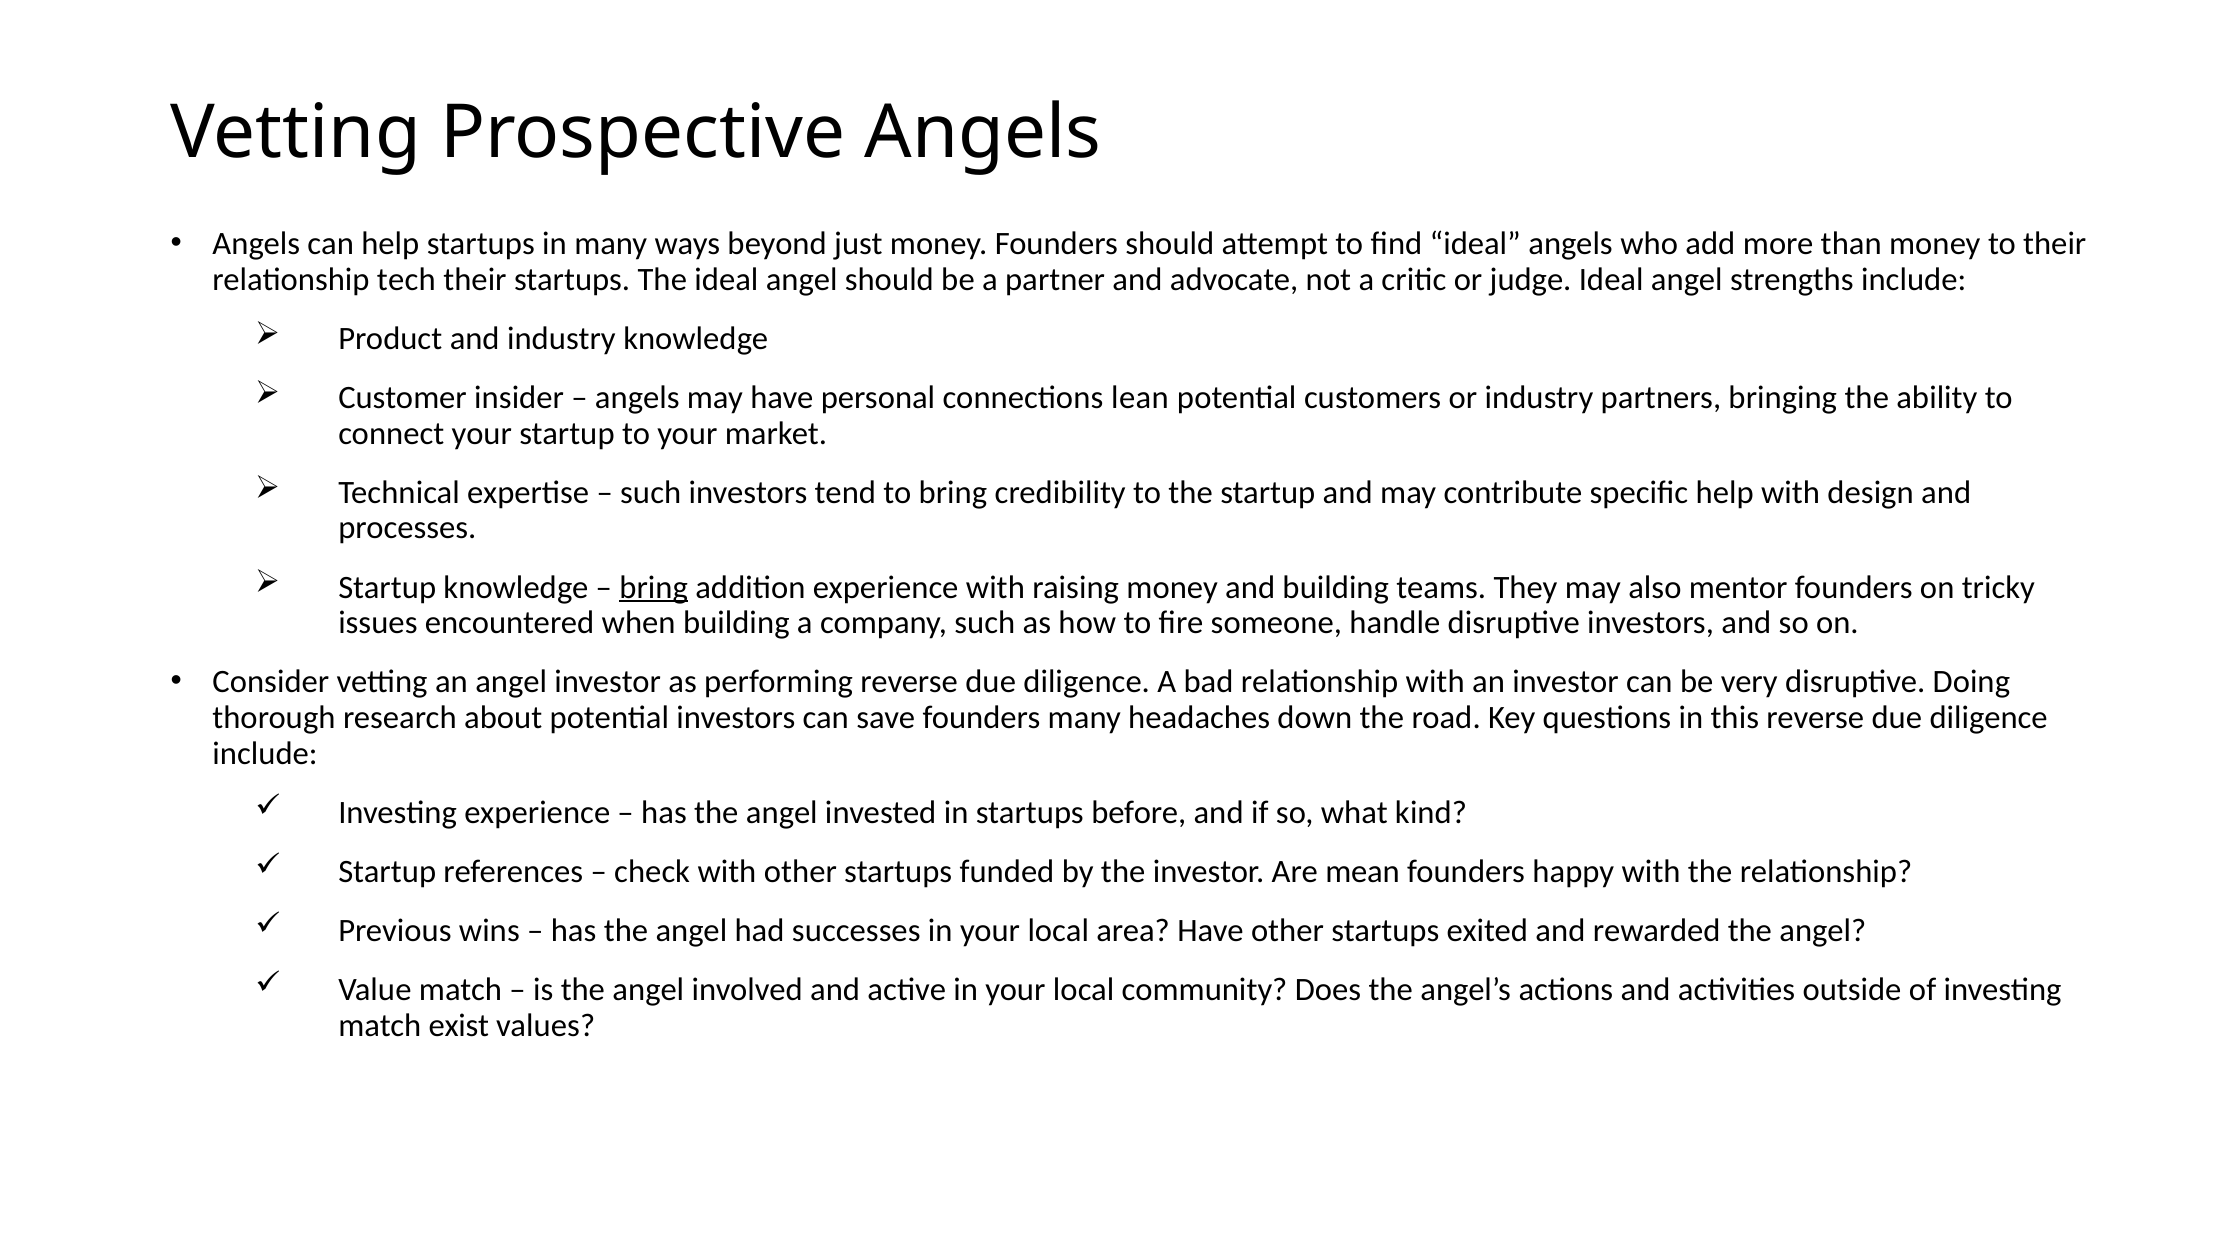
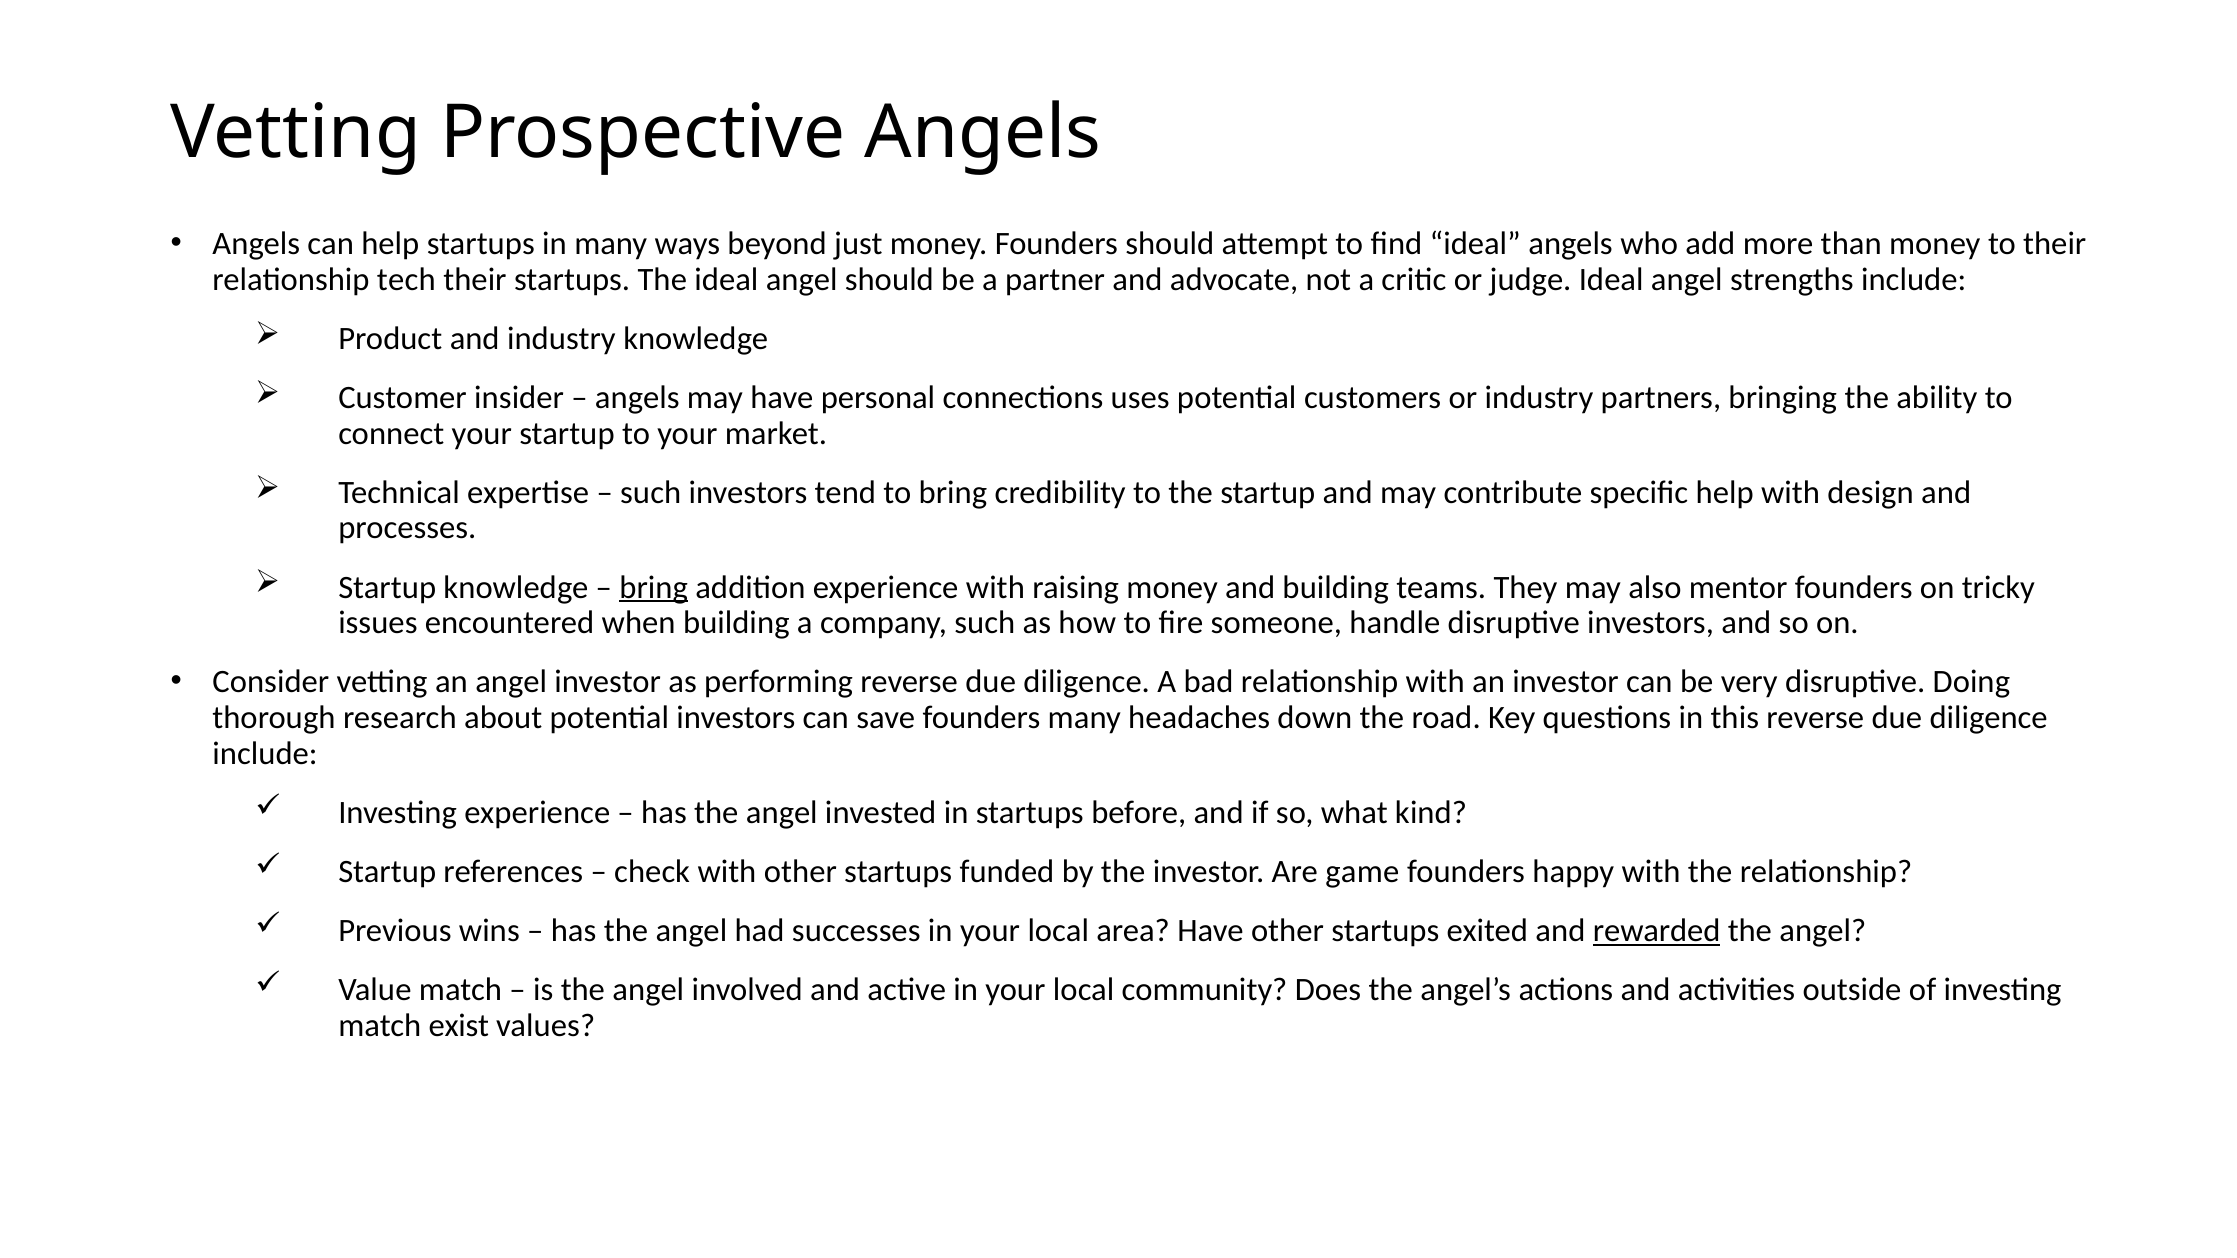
lean: lean -> uses (1140, 398)
mean: mean -> game (1362, 872)
rewarded underline: none -> present (1657, 931)
